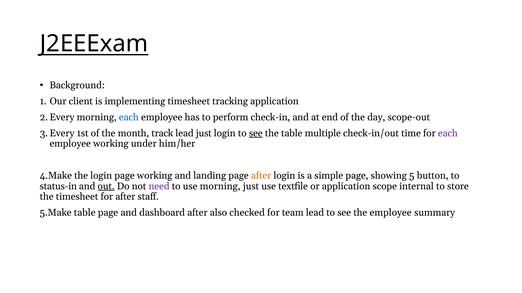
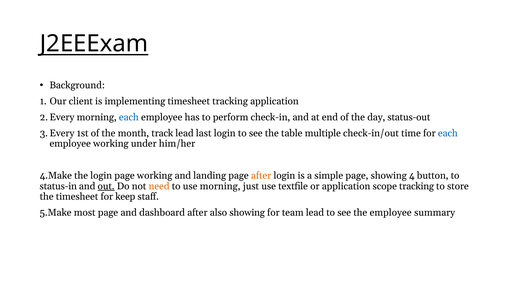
scope-out: scope-out -> status-out (409, 117)
lead just: just -> last (204, 133)
see underline: present -> none (256, 133)
each colour: purple -> blue (448, 133)
5: 5 -> 4 (412, 176)
need colour: purple -> orange (159, 187)
scope internal: internal -> tracking (417, 187)
for after: after -> keep (125, 197)
5.Make table: table -> most (85, 213)
also checked: checked -> showing (247, 213)
